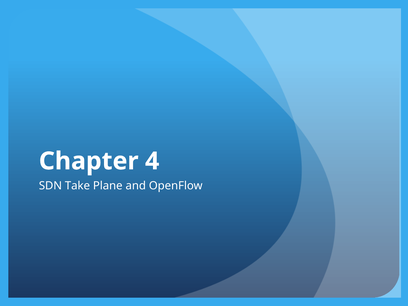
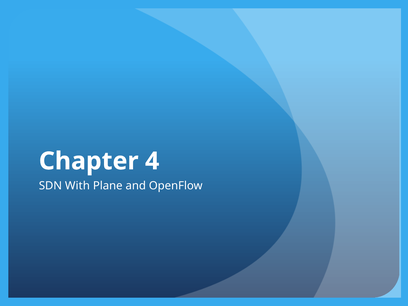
Take: Take -> With (77, 186)
